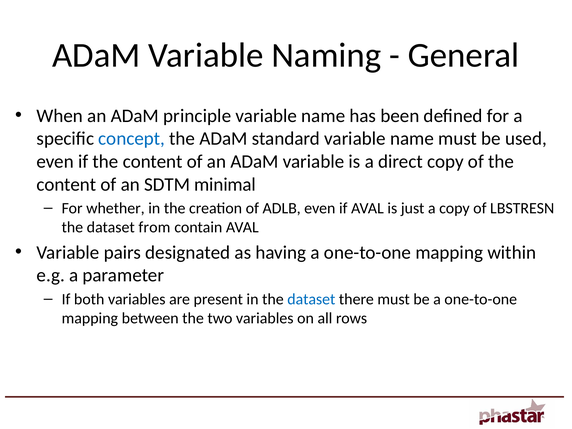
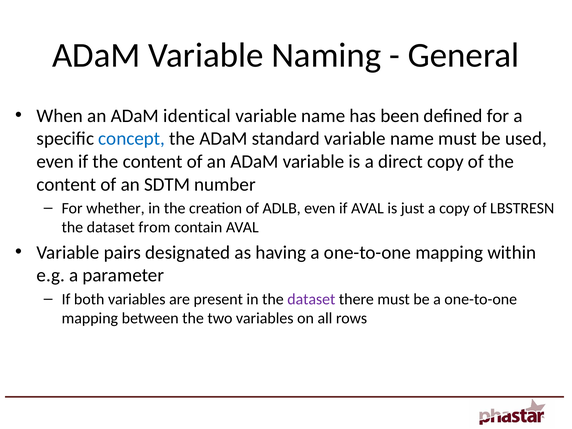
principle: principle -> identical (197, 116)
minimal: minimal -> number (225, 184)
dataset colour: blue -> purple (311, 299)
